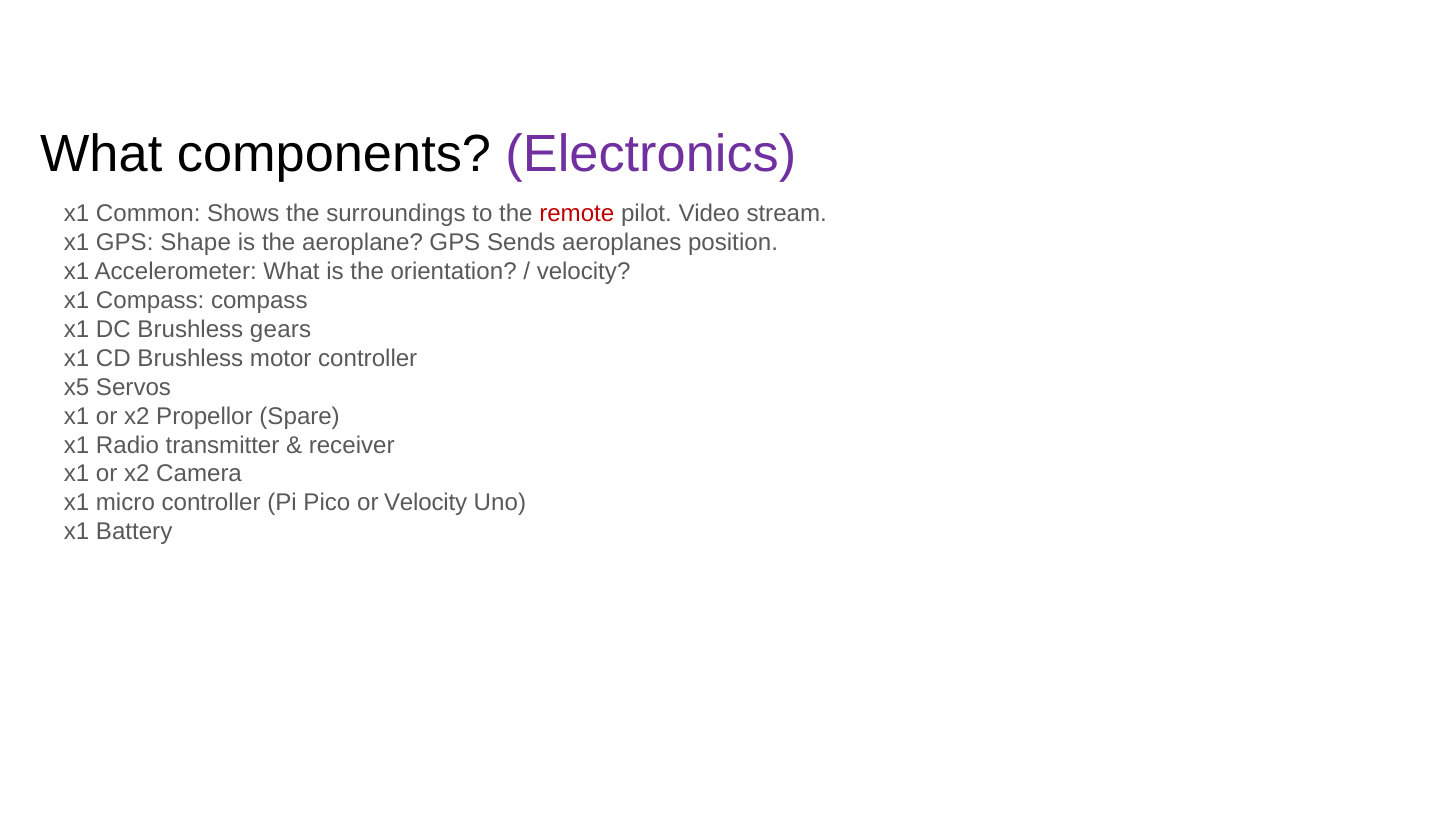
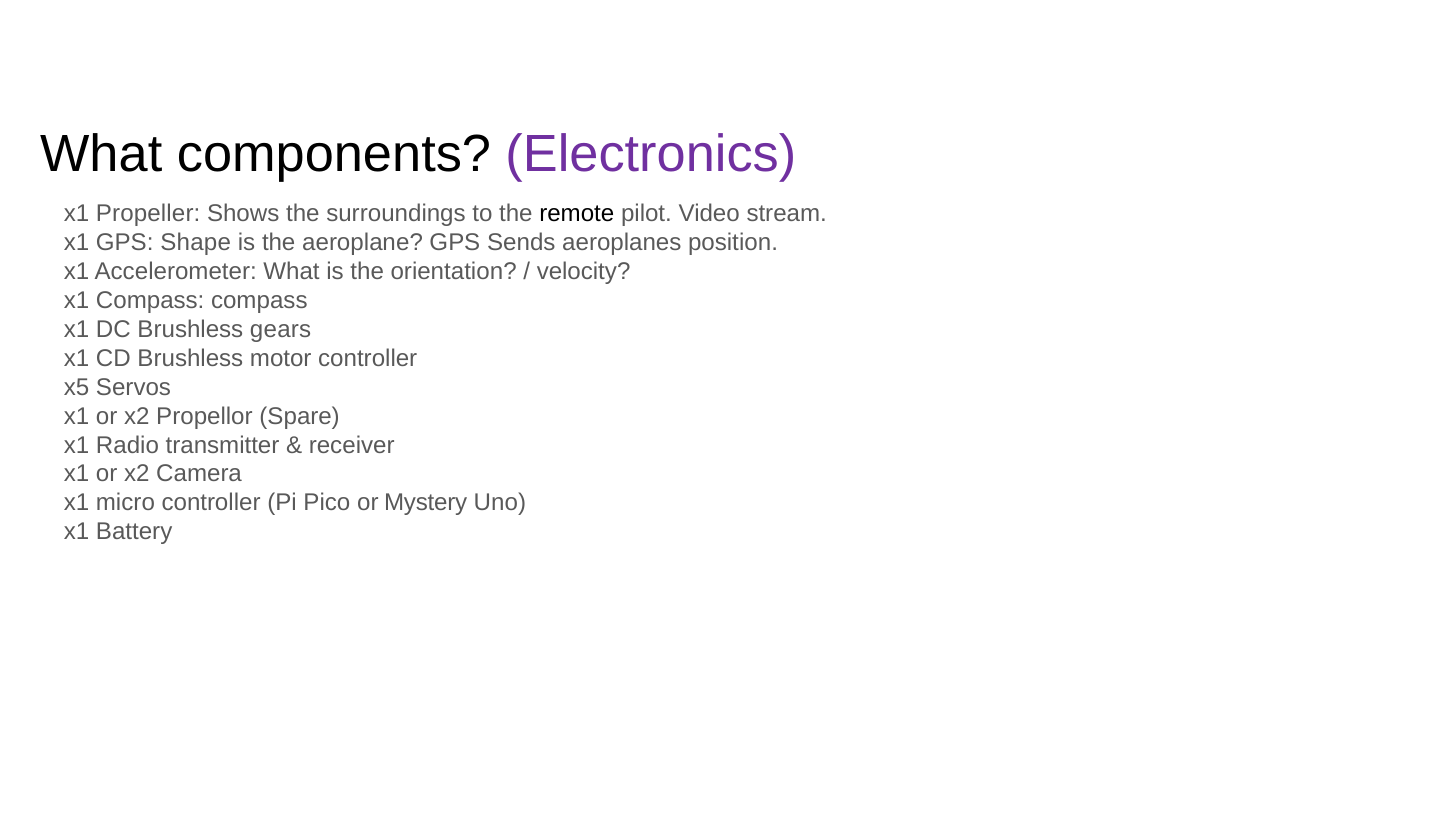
Common: Common -> Propeller (148, 213)
remote colour: red -> black (577, 213)
or Velocity: Velocity -> Mystery (426, 503)
